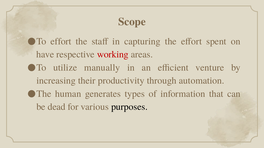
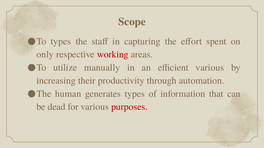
To effort: effort -> types (61, 41)
have: have -> only (45, 55)
efficient venture: venture -> various (210, 68)
purposes colour: black -> red (129, 107)
